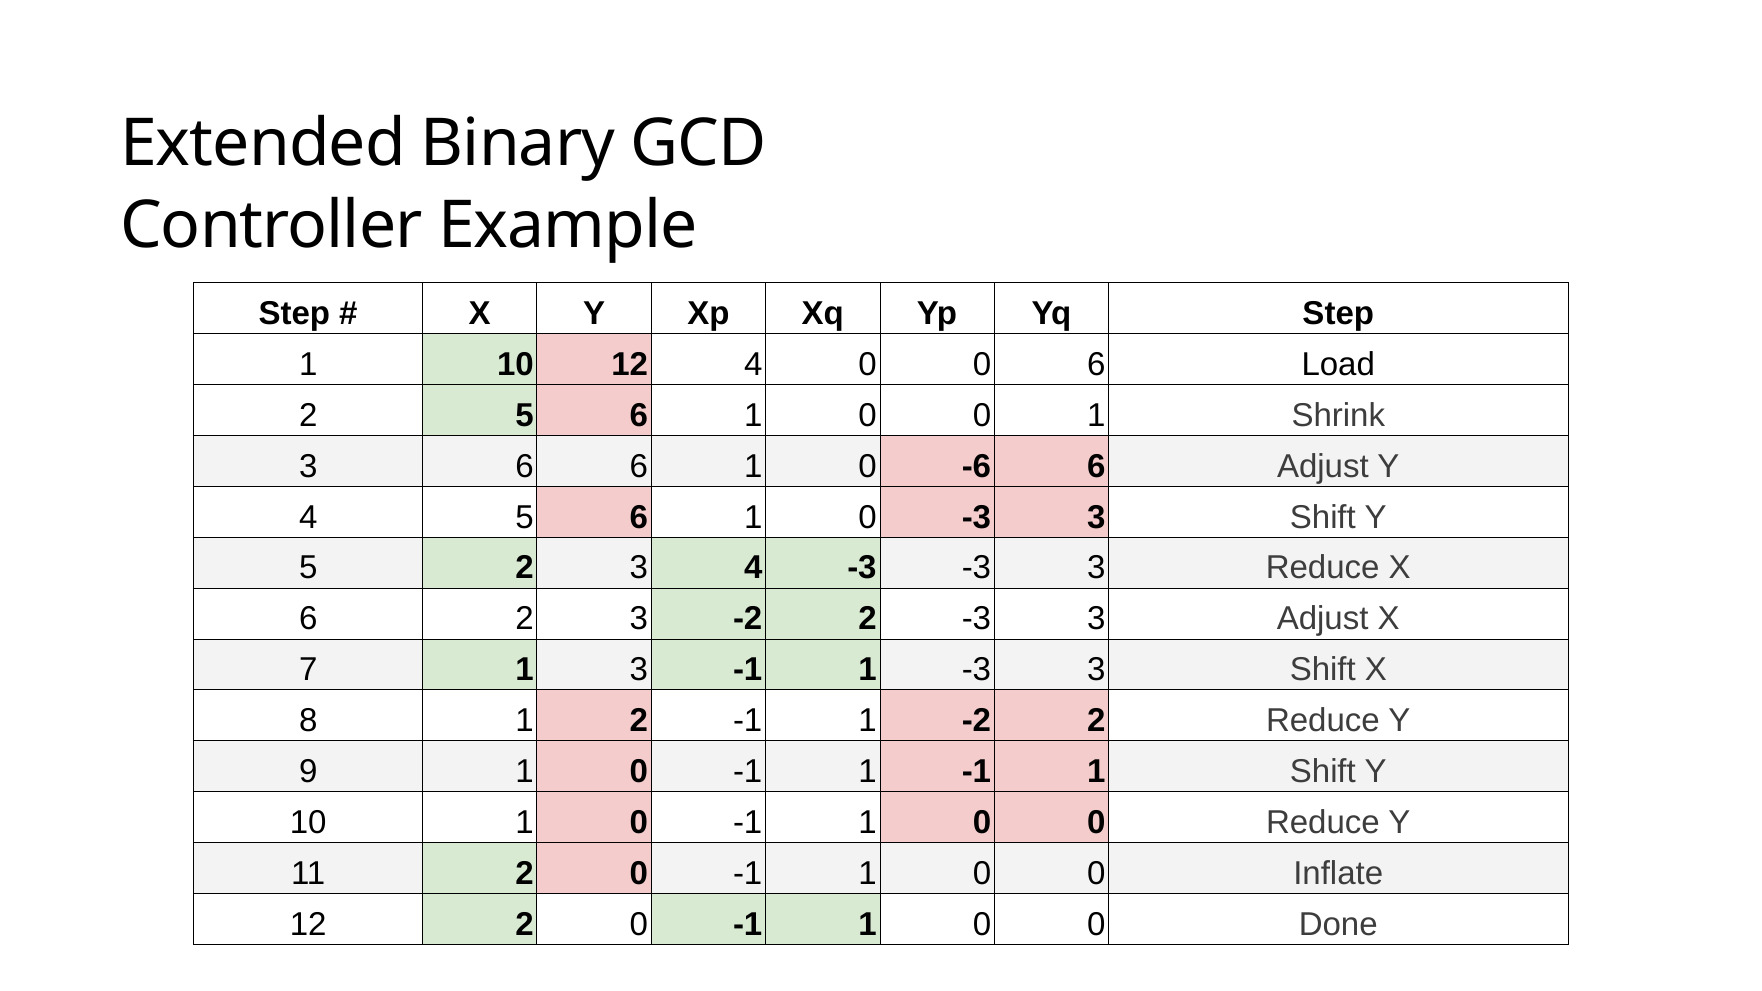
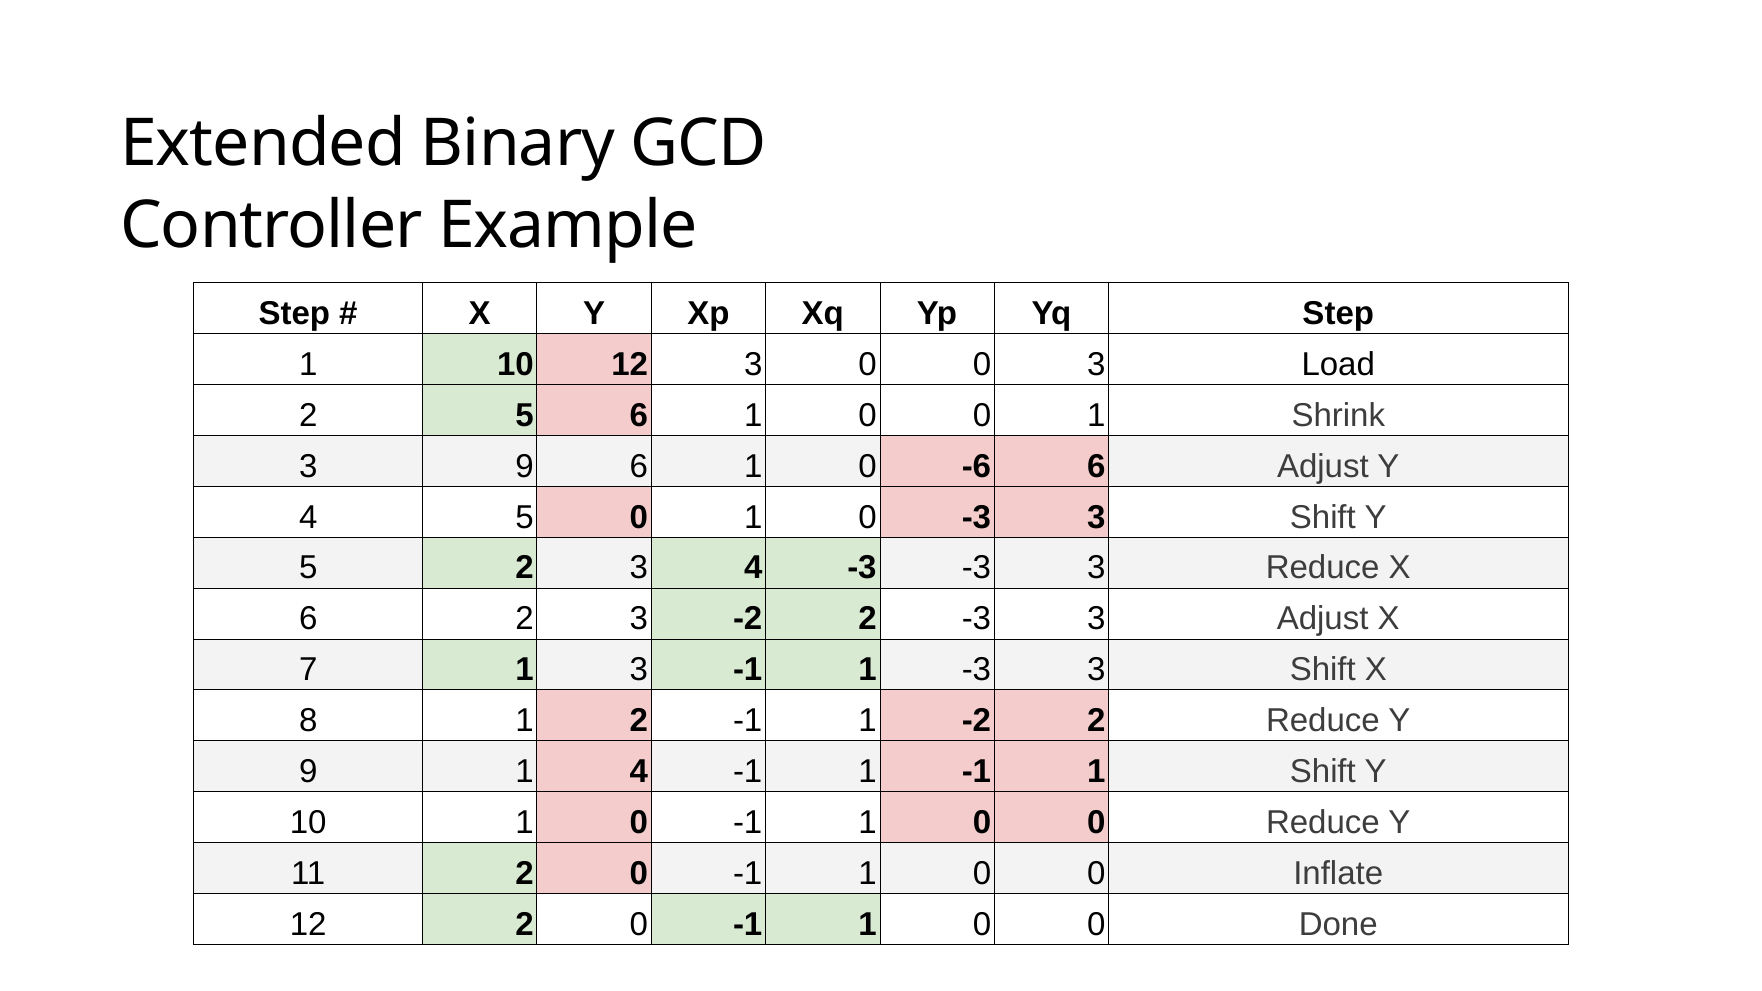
12 4: 4 -> 3 (753, 365)
0 6: 6 -> 3 (1096, 365)
3 6: 6 -> 9 (525, 466)
4 5 6: 6 -> 0 (639, 517)
9 1 0: 0 -> 4 (639, 772)
